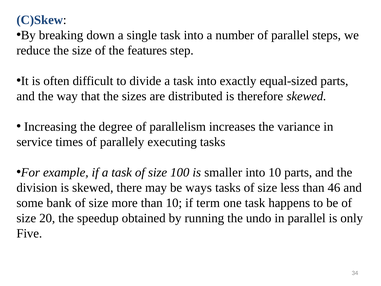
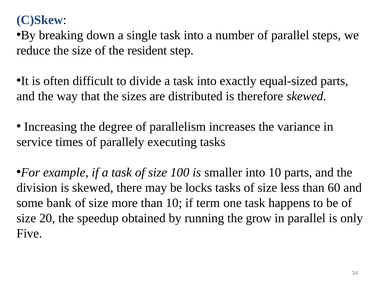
features: features -> resident (147, 50)
ways: ways -> locks (199, 188)
46: 46 -> 60 (334, 188)
undo: undo -> grow (259, 218)
